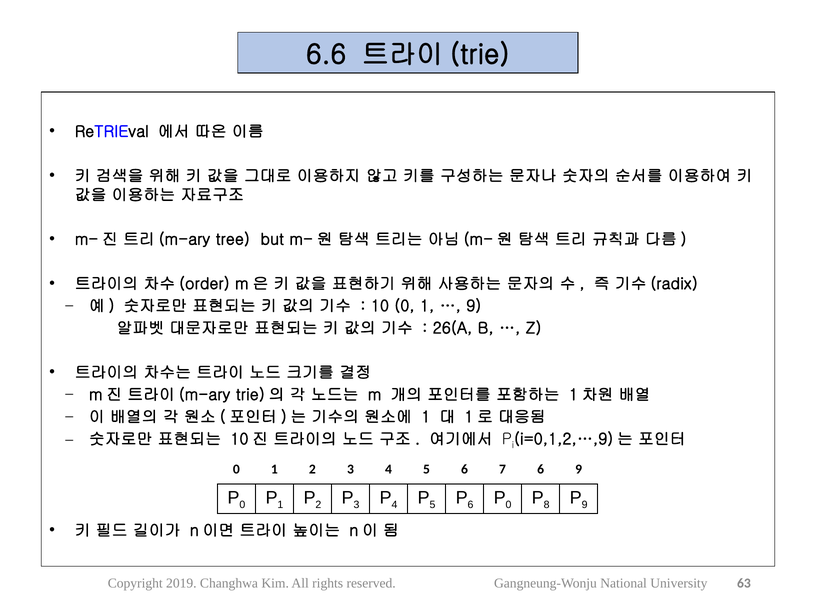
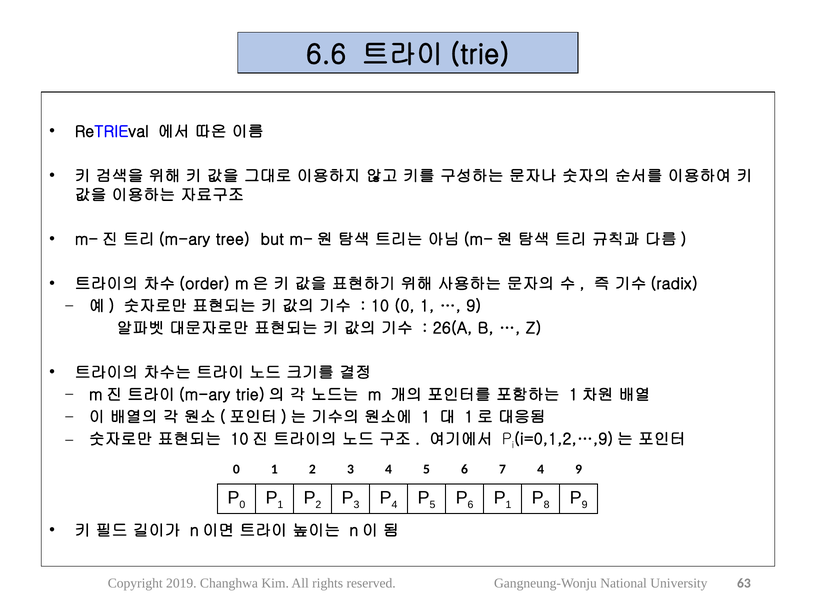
7 6: 6 -> 4 (541, 469)
0: 0 -> 1 (509, 505)
